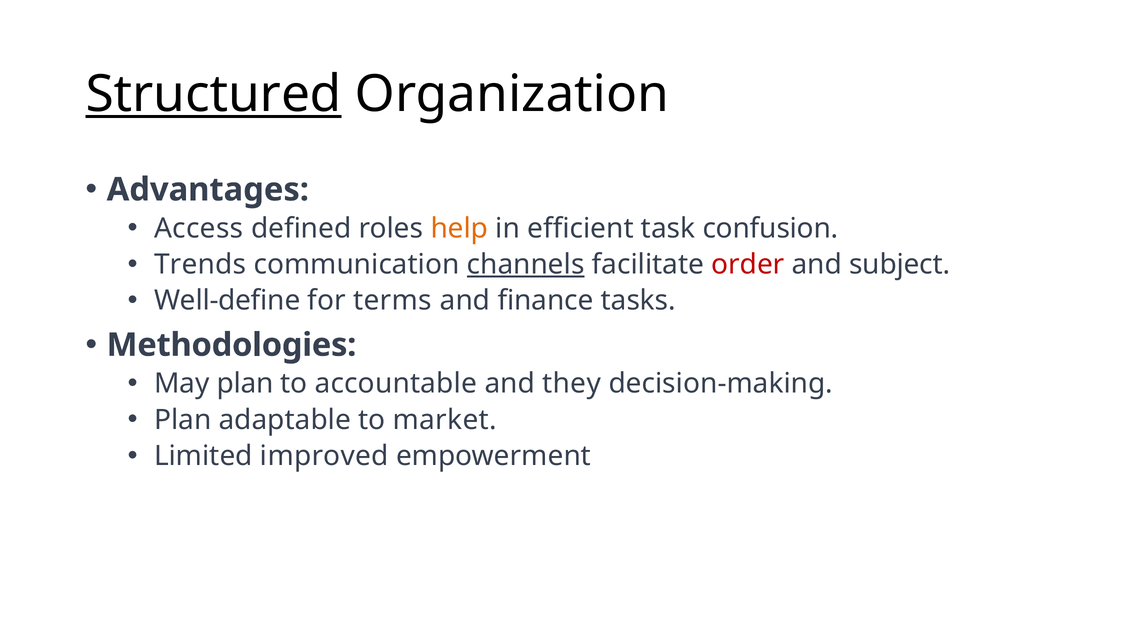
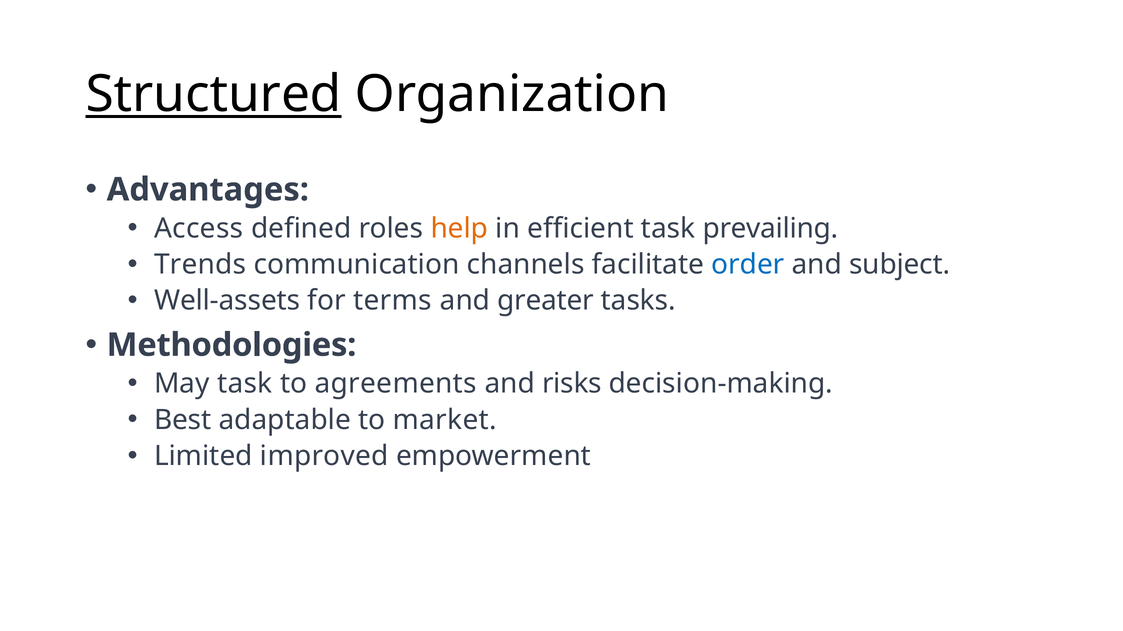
confusion: confusion -> prevailing (771, 229)
channels underline: present -> none (526, 265)
order colour: red -> blue (748, 265)
Well-define: Well-define -> Well-assets (227, 301)
finance: finance -> greater (546, 301)
May plan: plan -> task (245, 384)
accountable: accountable -> agreements (396, 384)
they: they -> risks (572, 384)
Plan: Plan -> Best (183, 420)
